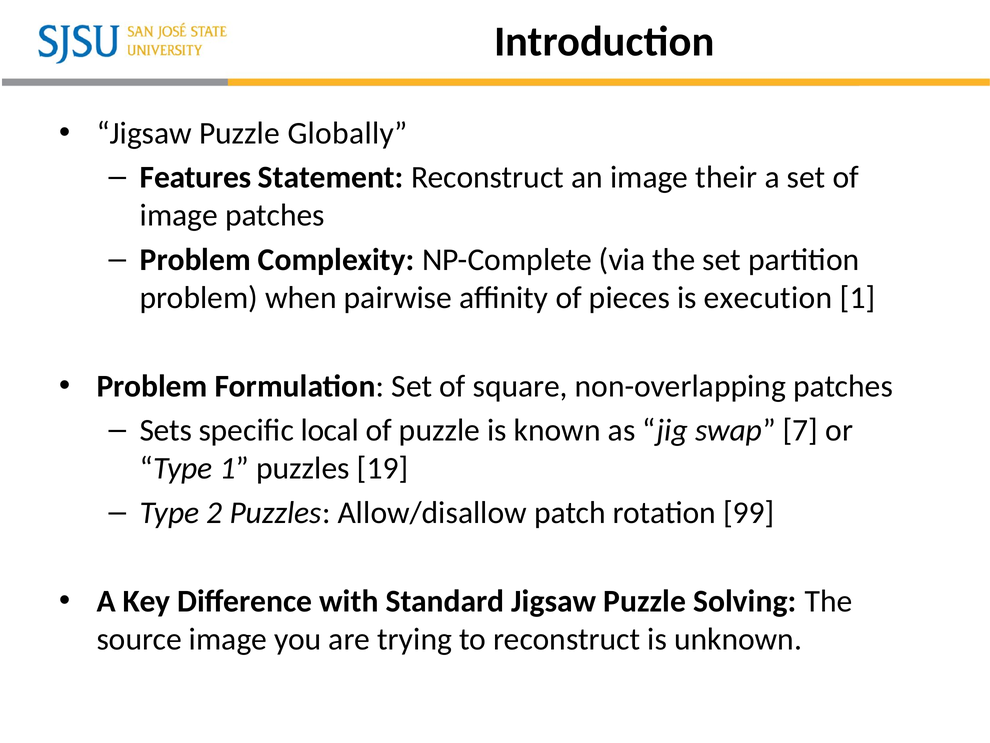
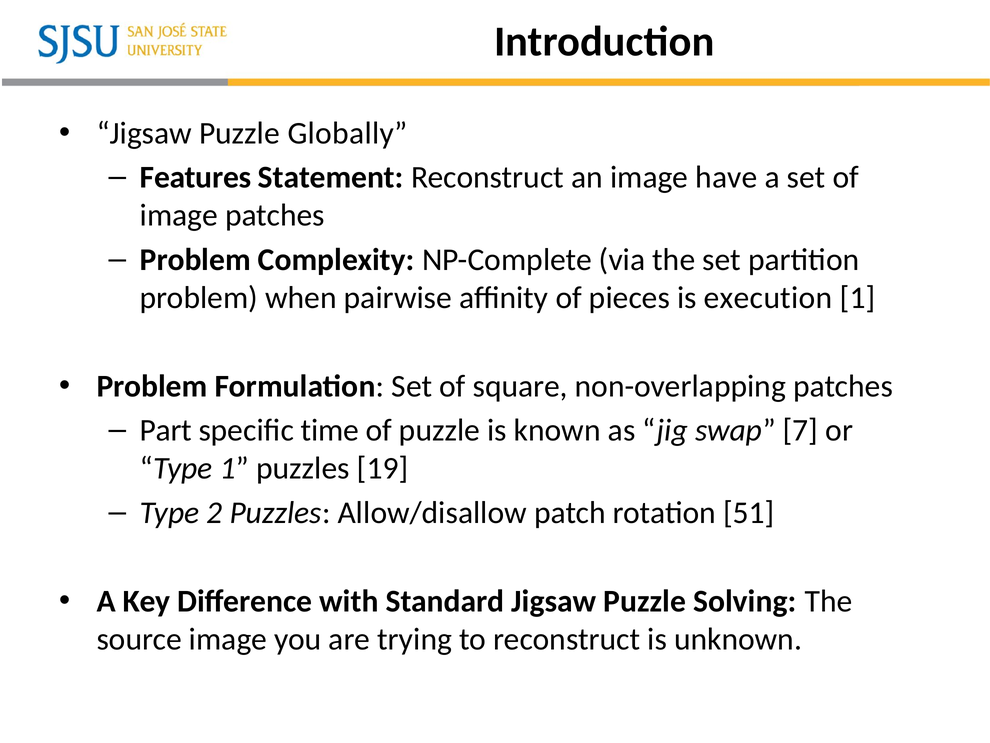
their: their -> have (726, 177)
Sets: Sets -> Part (166, 430)
local: local -> time (330, 430)
99: 99 -> 51 (749, 512)
